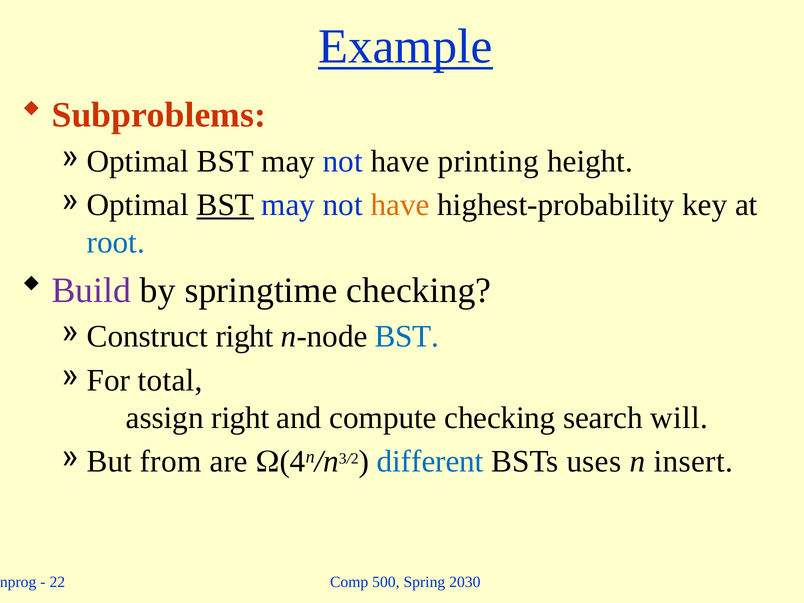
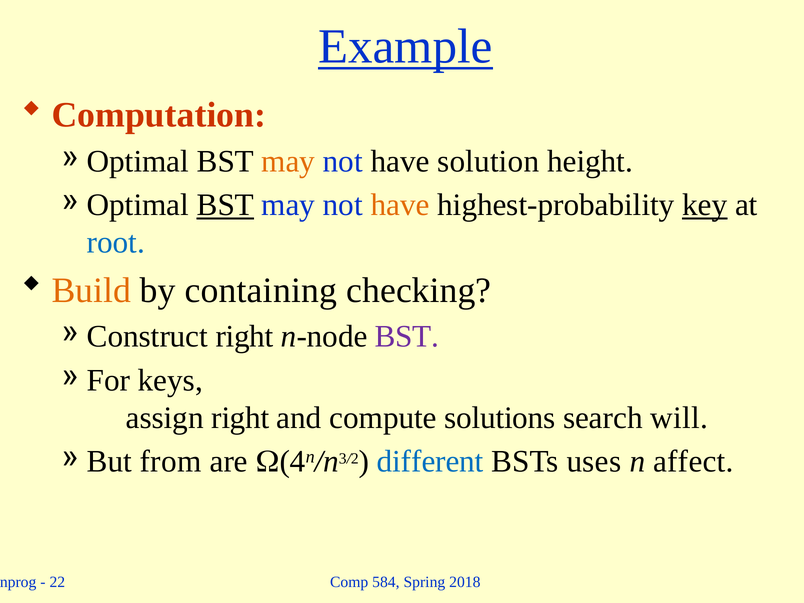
Subproblems: Subproblems -> Computation (159, 115)
may colour: black -> orange (288, 161)
printing: printing -> solution (488, 161)
key underline: none -> present (705, 205)
Build colour: purple -> orange (91, 290)
springtime: springtime -> containing (261, 290)
BST colour: blue -> purple (407, 336)
total: total -> keys (170, 380)
compute checking: checking -> solutions (500, 418)
insert: insert -> affect (693, 462)
500: 500 -> 584 (386, 582)
2030: 2030 -> 2018 (465, 582)
